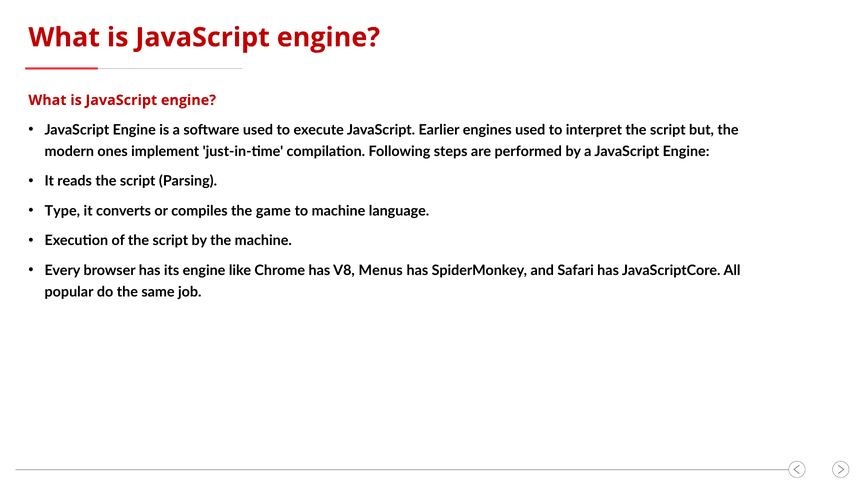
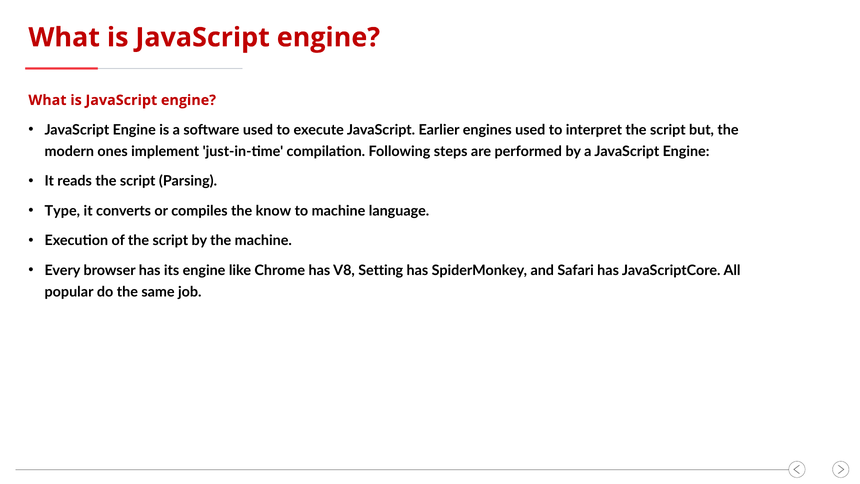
game: game -> know (273, 211)
Menus: Menus -> Setting (381, 270)
